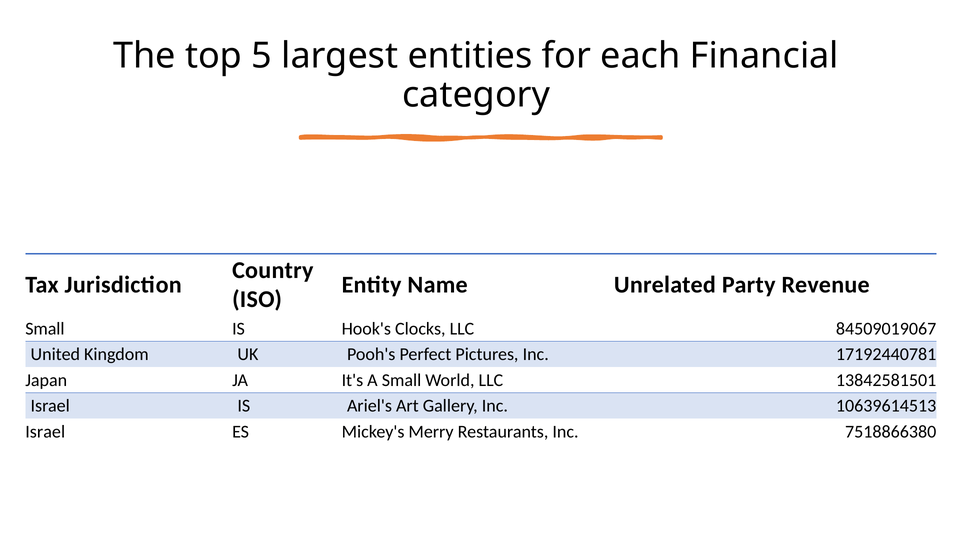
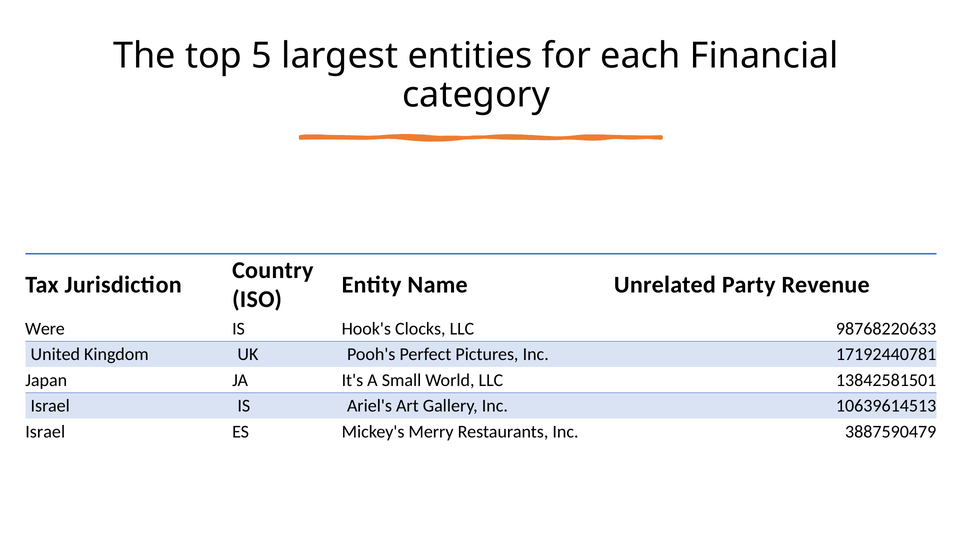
Small: Small -> Were (45, 329)
84509019067: 84509019067 -> 98768220633 (886, 329)
7518866380: 7518866380 -> 3887590479 (891, 432)
